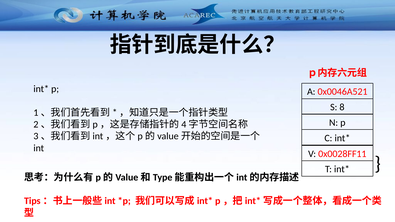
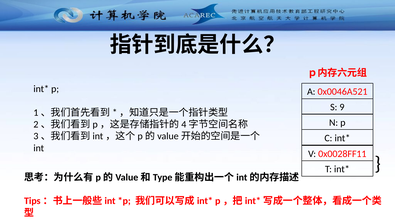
8: 8 -> 9 (342, 107)
